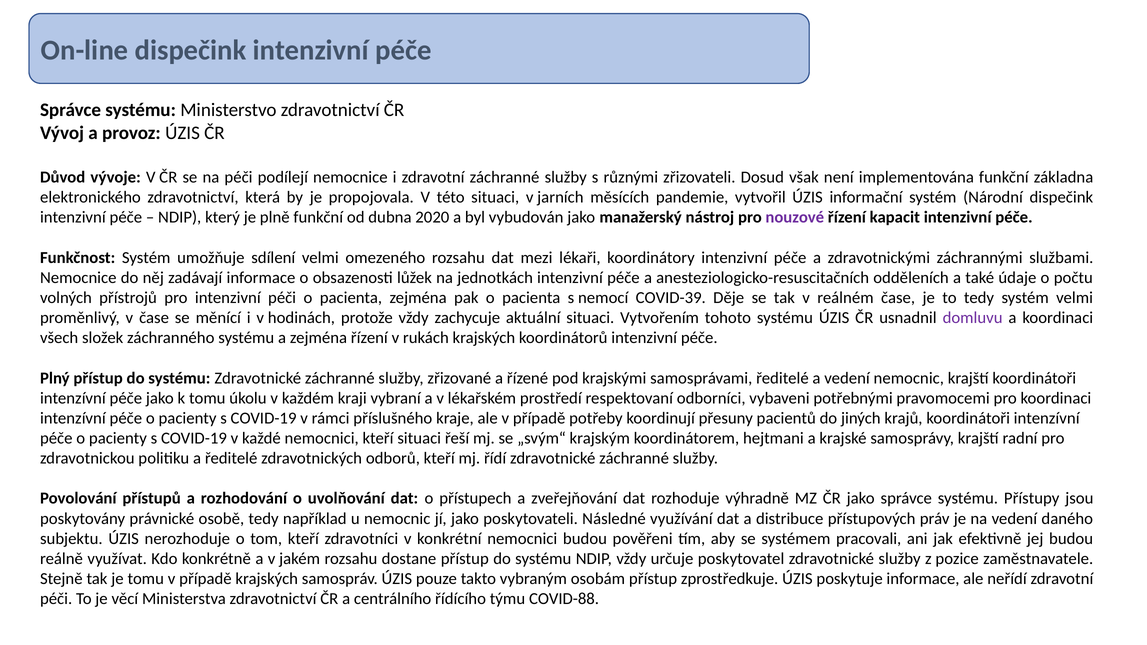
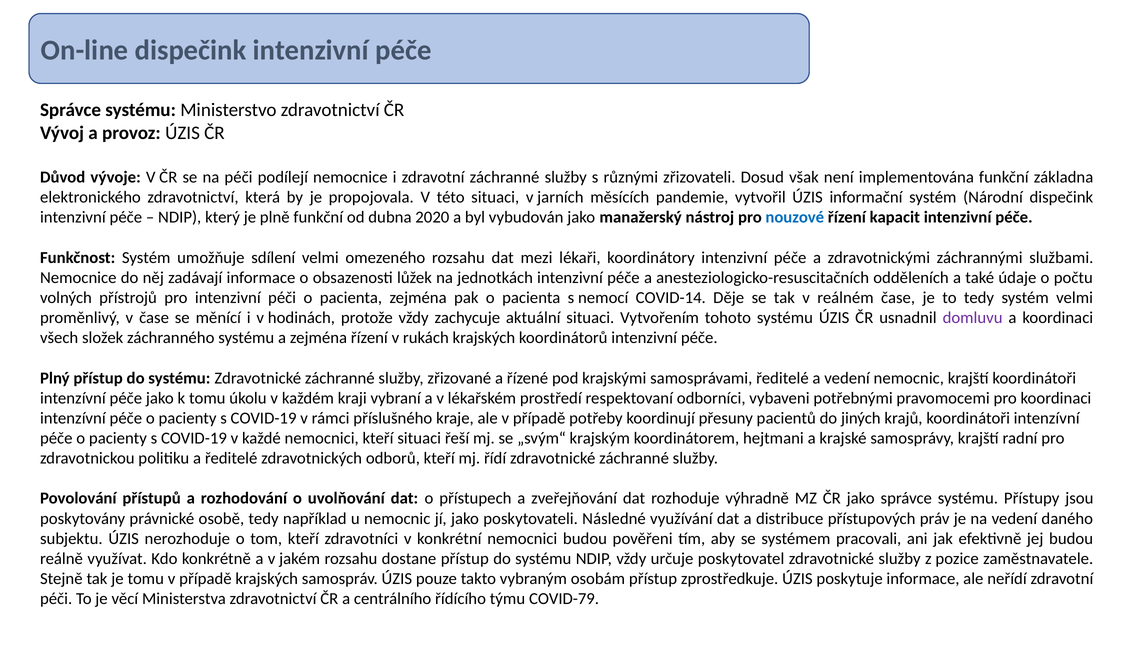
nouzové colour: purple -> blue (795, 217)
COVID-39: COVID-39 -> COVID-14 (671, 298)
COVID-88: COVID-88 -> COVID-79 (564, 599)
